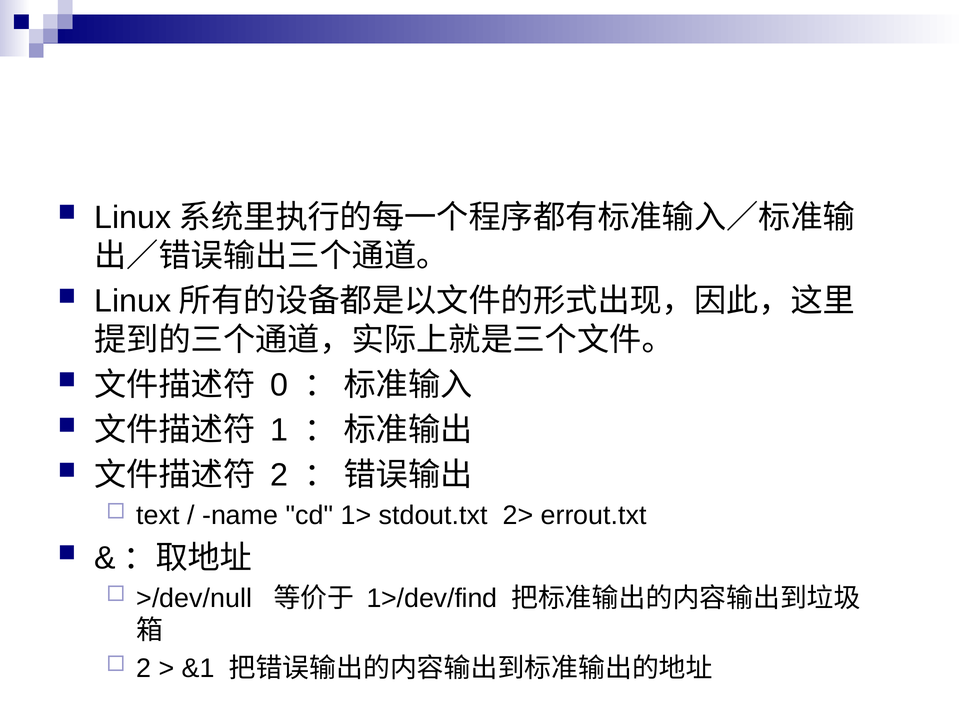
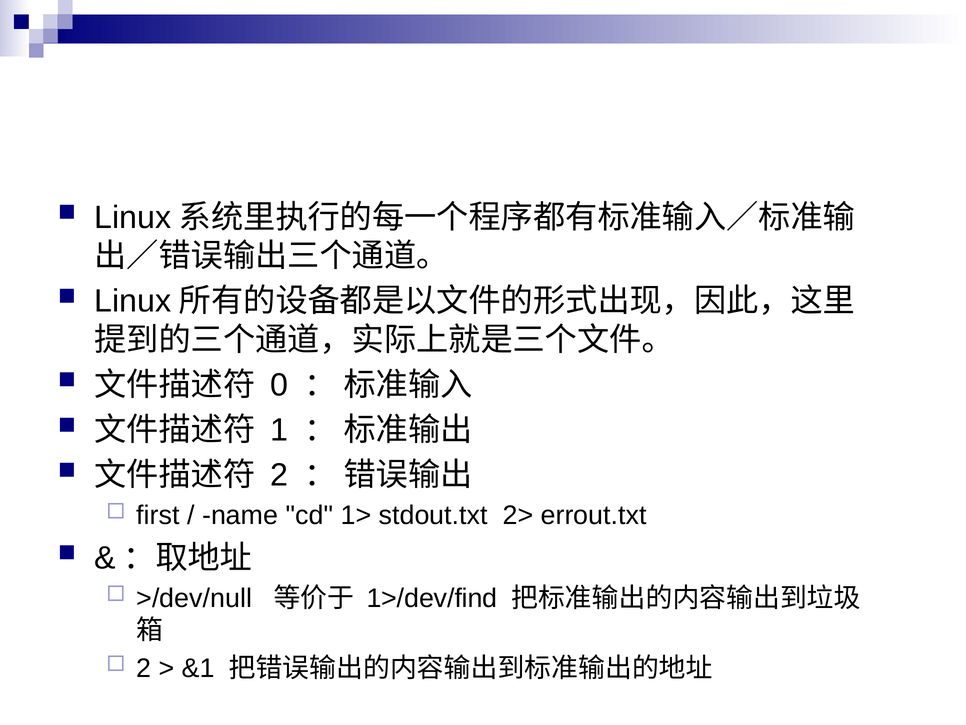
text: text -> first (158, 515)
